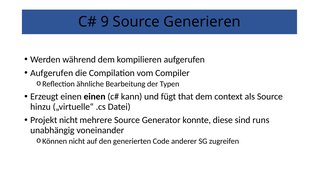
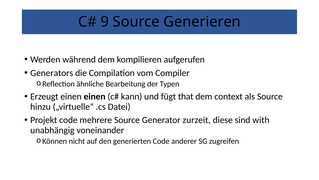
Aufgerufen: Aufgerufen -> Generators (52, 73)
Projekt nicht: nicht -> code (68, 120)
konnte: konnte -> zurzeit (197, 120)
runs: runs -> with (261, 120)
